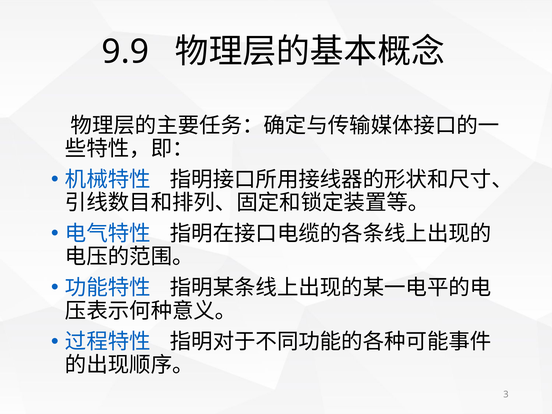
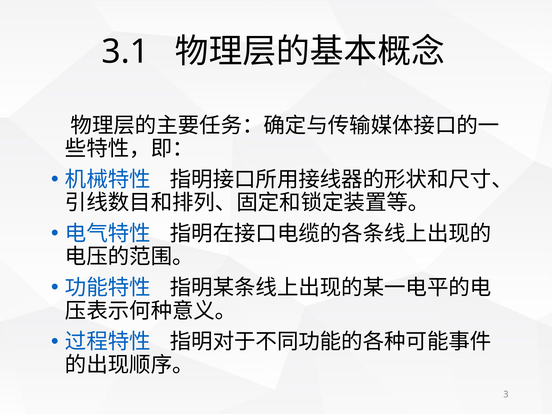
9.9: 9.9 -> 3.1 (125, 52)
